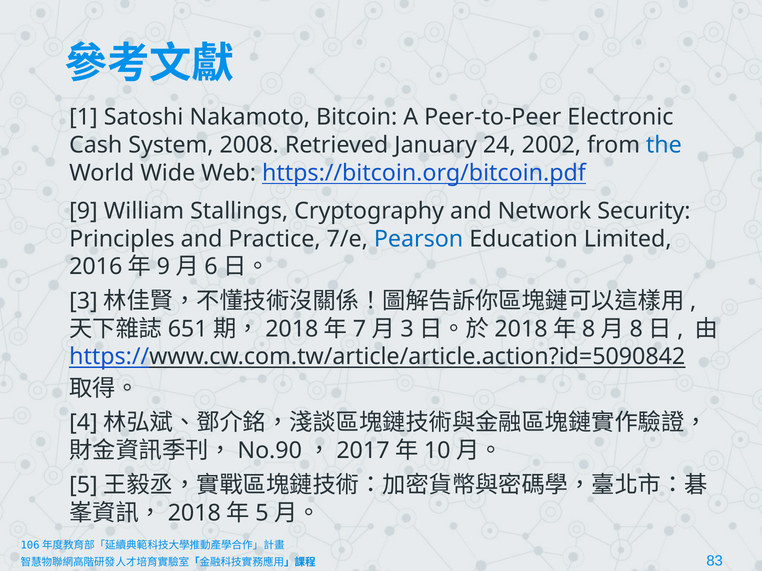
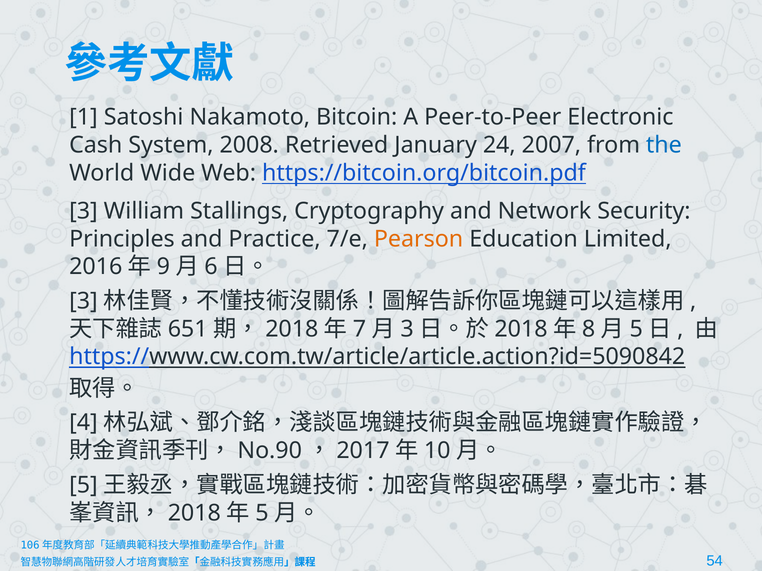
2002: 2002 -> 2007 (551, 145)
9: 9 -> 3 (83, 211)
Pearson colour: blue -> orange (419, 239)
8: 8 -> 5 (636, 329)
83: 83 -> 54 (715, 561)
